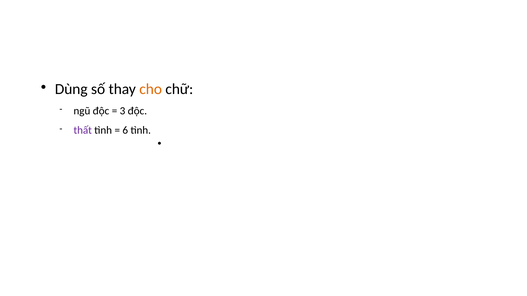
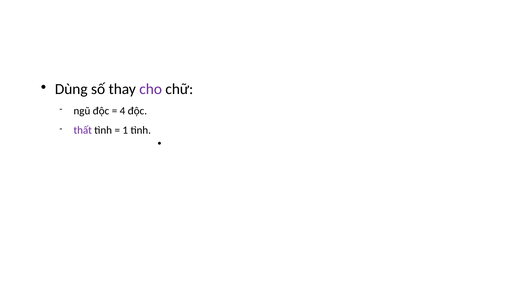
cho colour: orange -> purple (151, 89)
3: 3 -> 4 (123, 111)
6: 6 -> 1 (125, 130)
